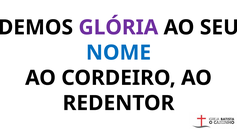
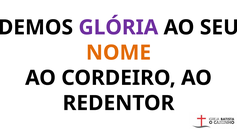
NOME colour: blue -> orange (118, 53)
